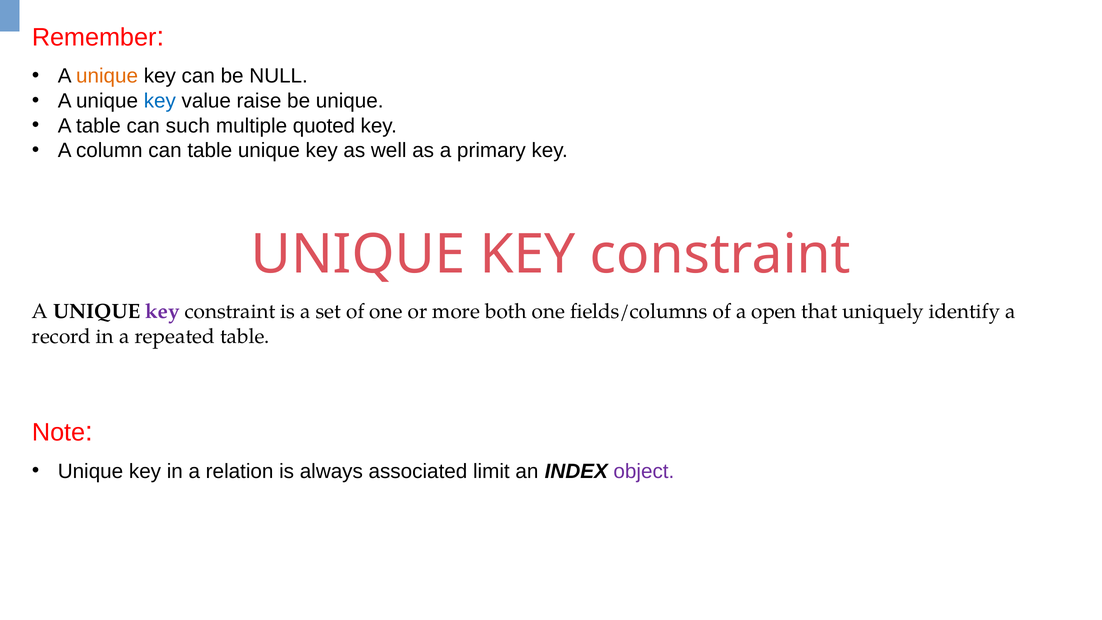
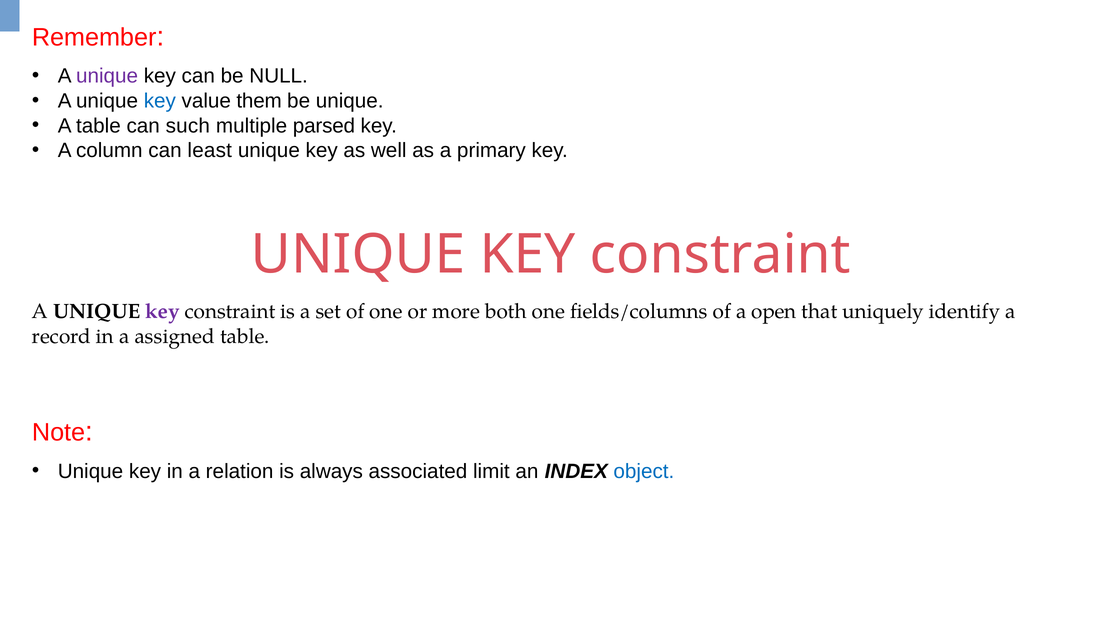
unique colour: orange -> purple (107, 76)
raise: raise -> them (259, 101)
quoted: quoted -> parsed (324, 126)
can table: table -> least (210, 151)
repeated: repeated -> assigned (175, 336)
object colour: purple -> blue (644, 471)
